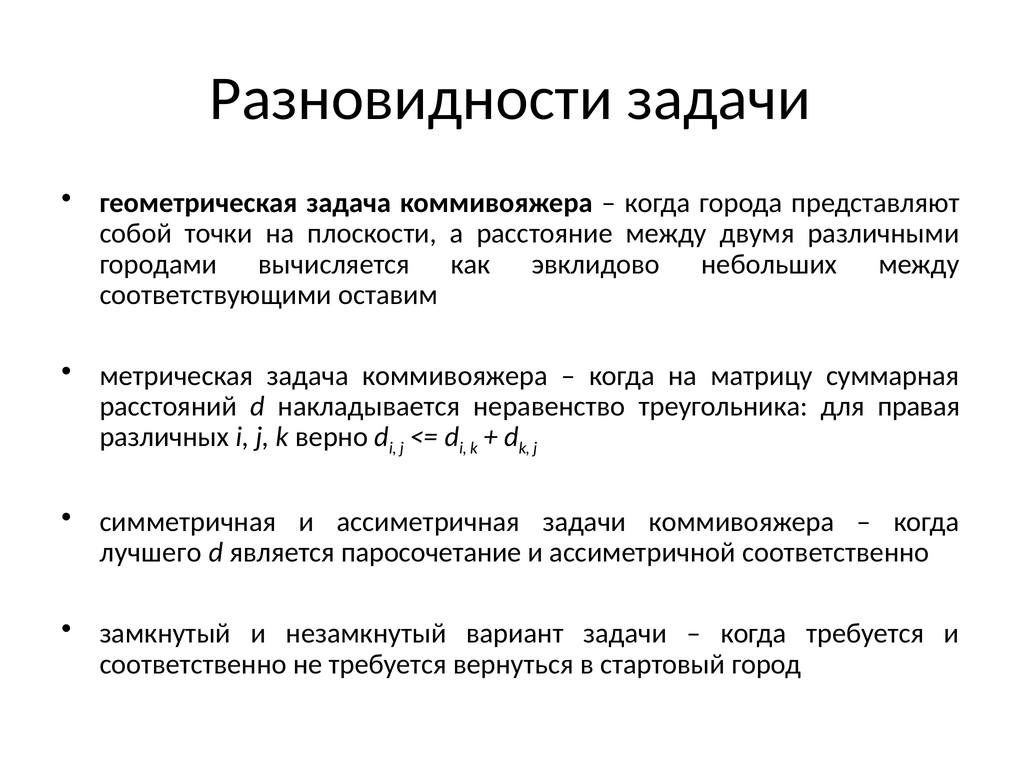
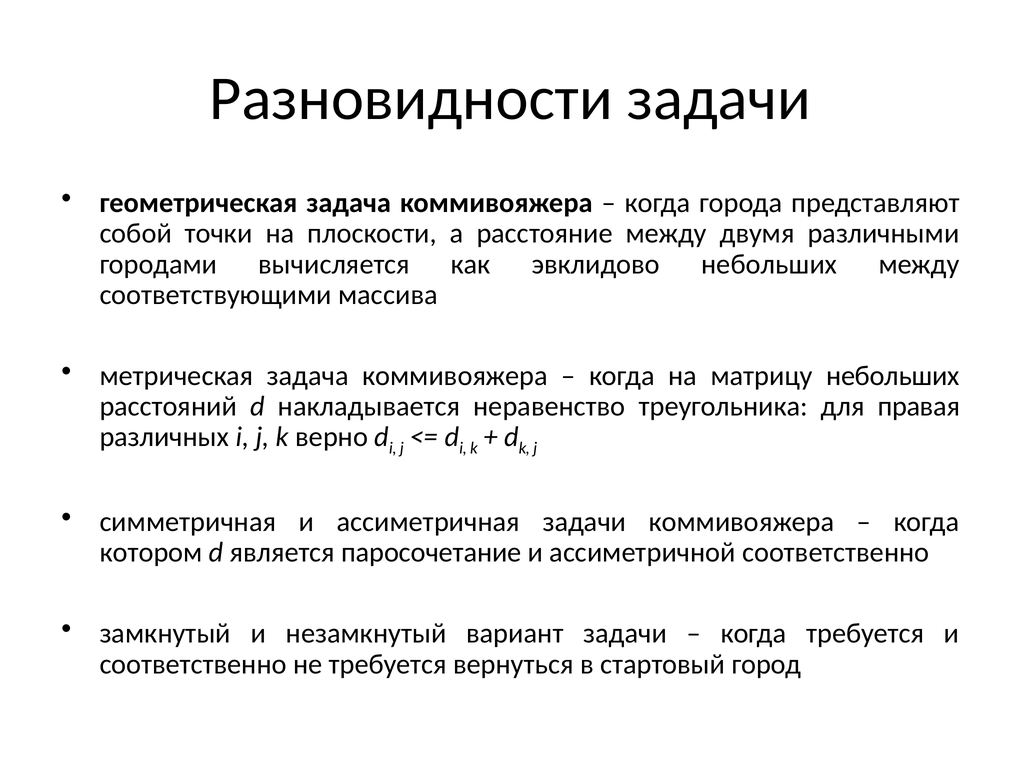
оставим: оставим -> массива (388, 295)
матрицу суммарная: суммарная -> небольших (893, 376)
лучшего: лучшего -> котором (151, 552)
